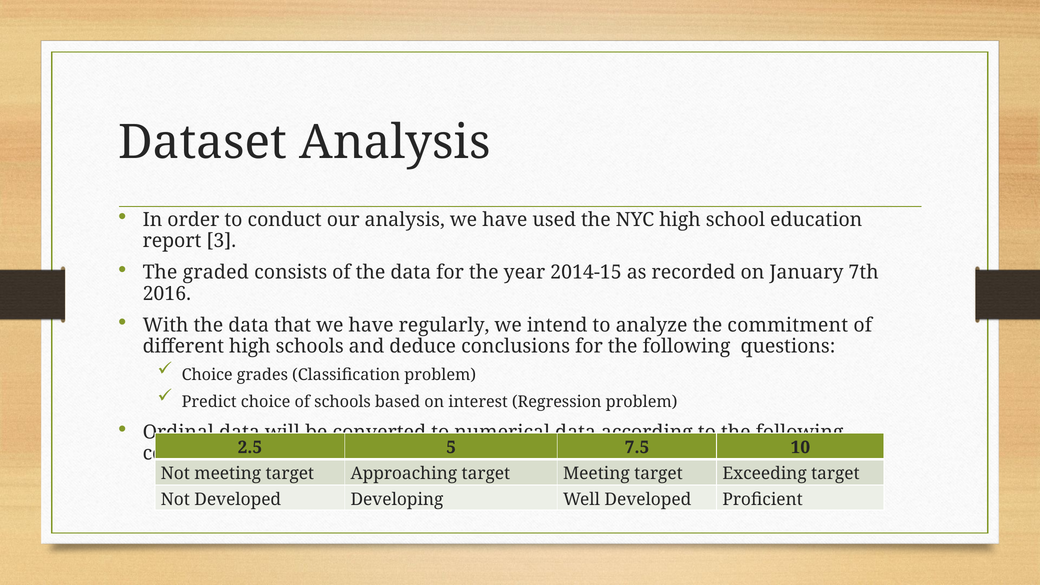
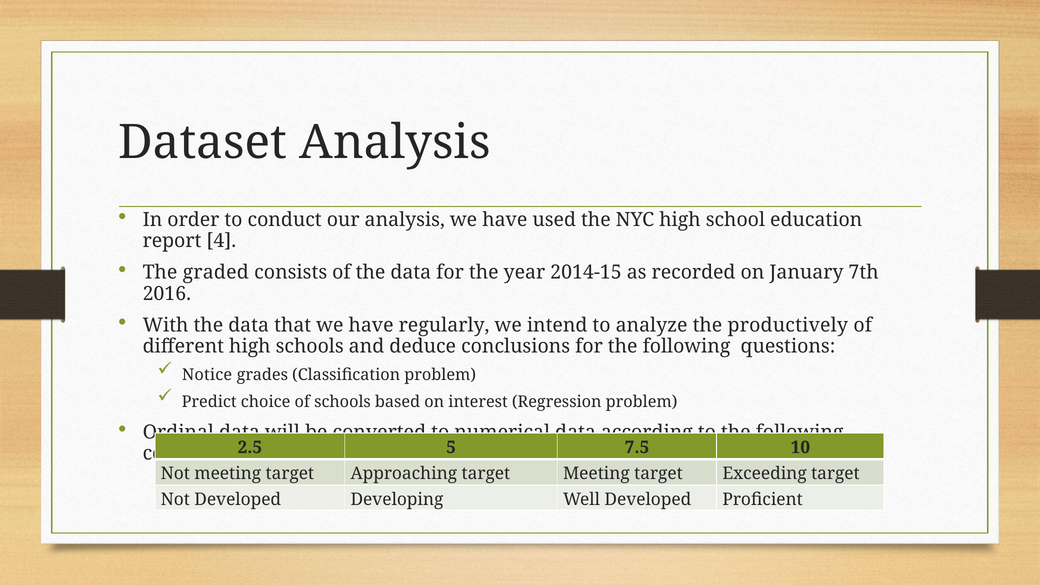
3: 3 -> 4 (221, 241)
commitment: commitment -> productively (788, 325)
Choice: Choice -> Notice (207, 375)
